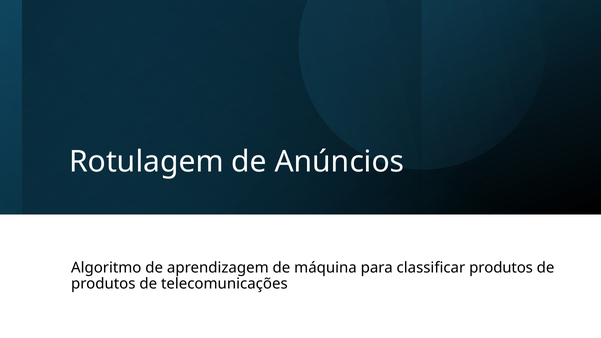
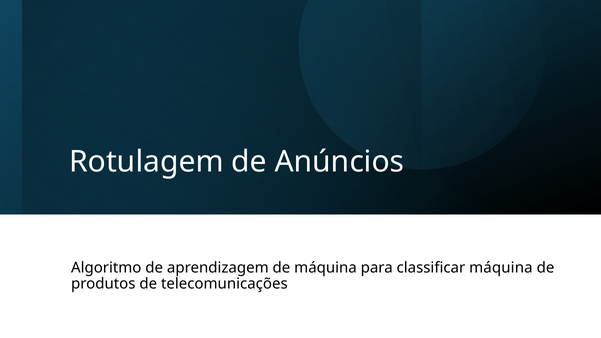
classificar produtos: produtos -> máquina (501, 268)
